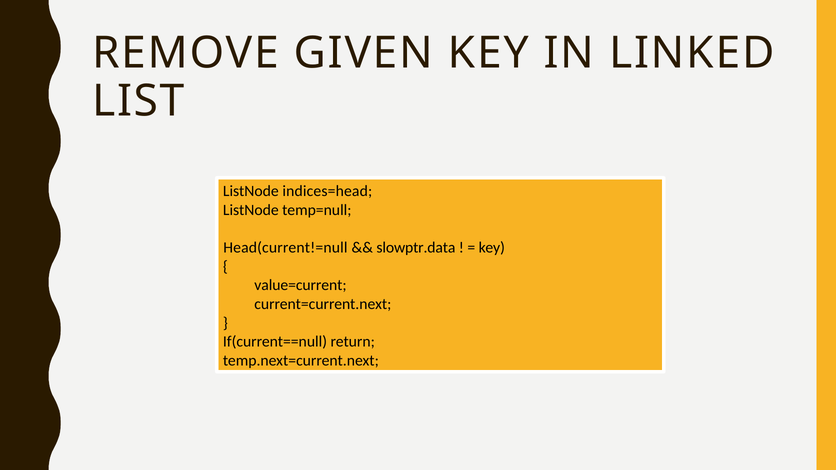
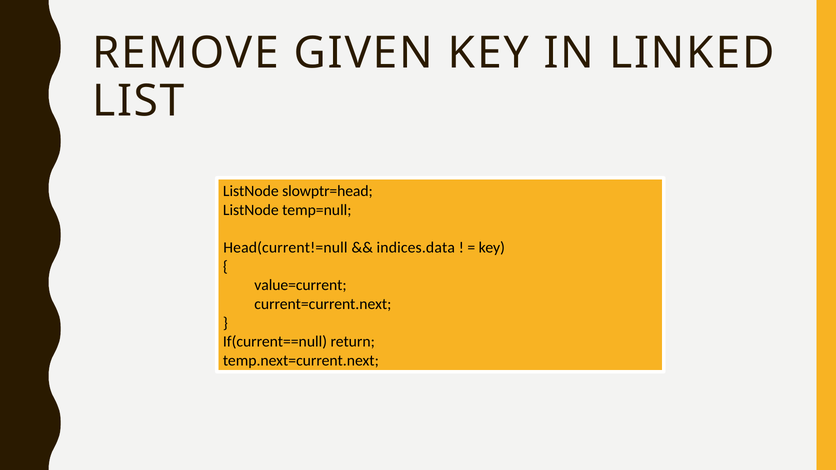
indices=head: indices=head -> slowptr=head (327, 191)
slowptr.data: slowptr.data -> indices.data (416, 248)
